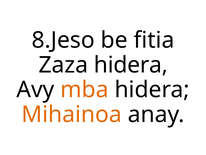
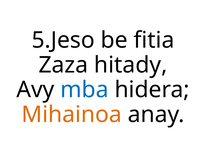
8.Jeso: 8.Jeso -> 5.Jeso (63, 40)
Zaza hidera: hidera -> hitady (131, 65)
mba colour: orange -> blue (84, 89)
